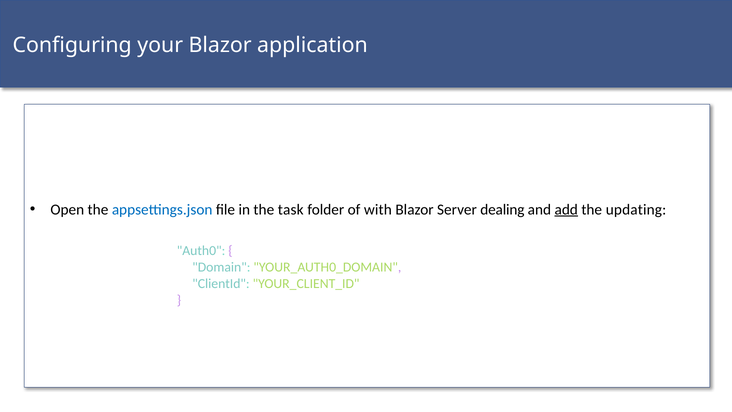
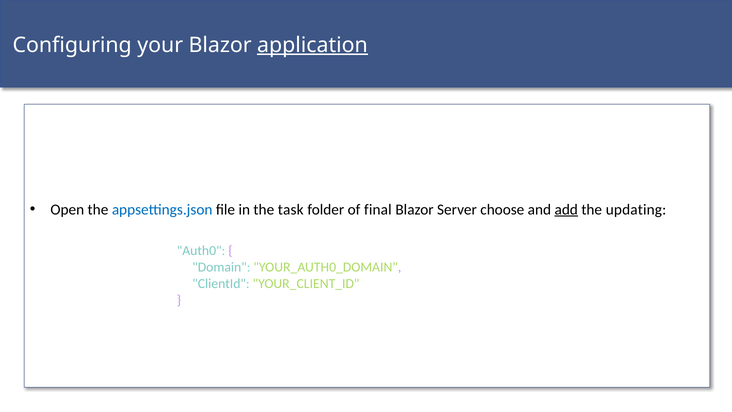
application underline: none -> present (312, 45)
with: with -> final (378, 209)
dealing: dealing -> choose (502, 209)
